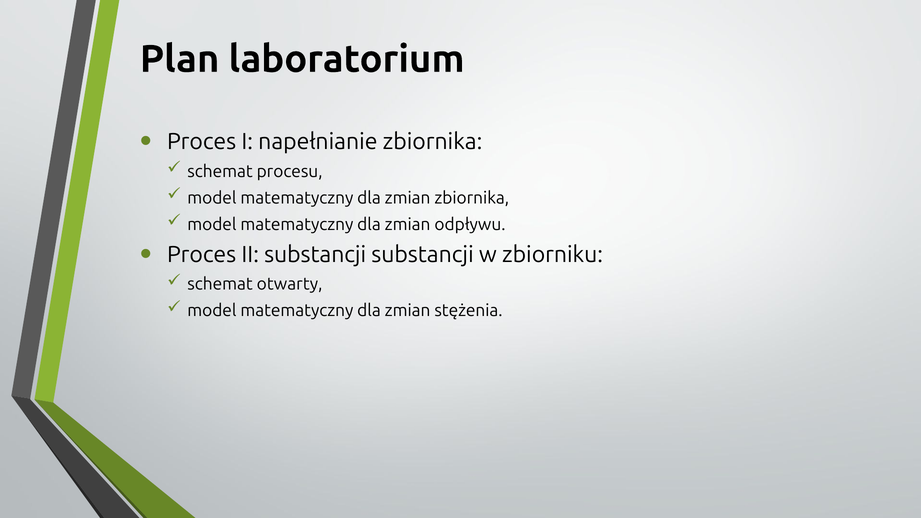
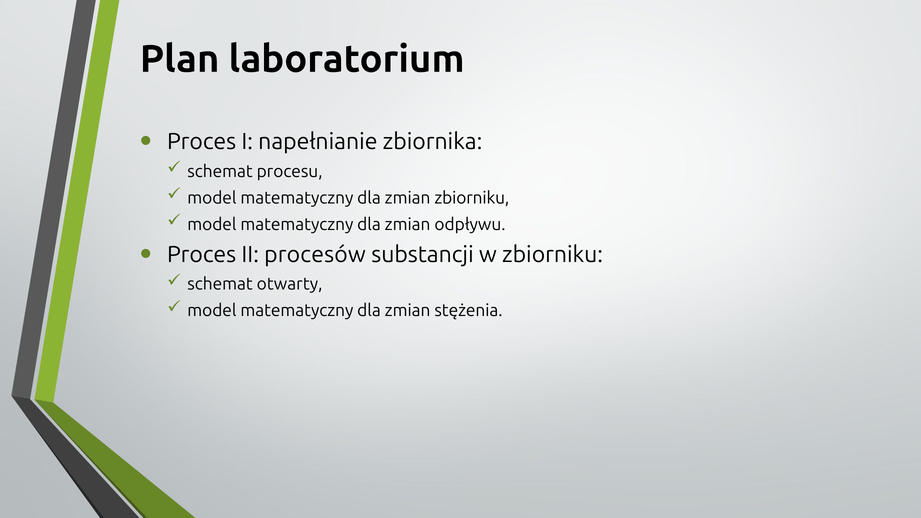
zmian zbiornika: zbiornika -> zbiorniku (472, 198)
II substancji: substancji -> procesów (315, 255)
